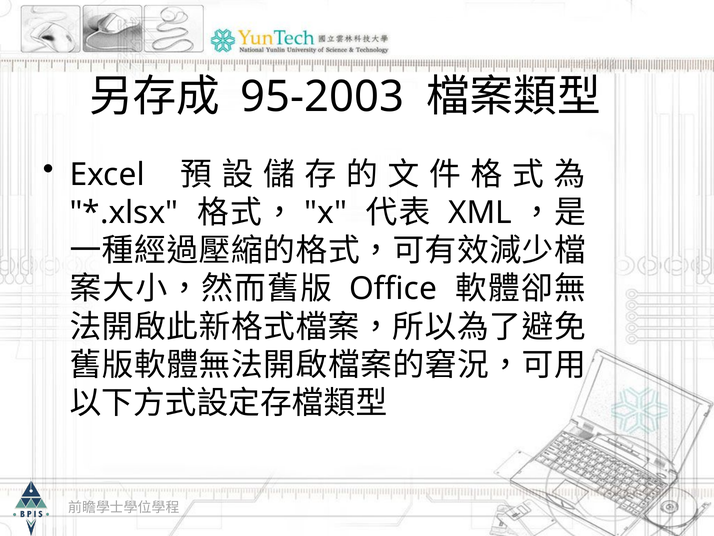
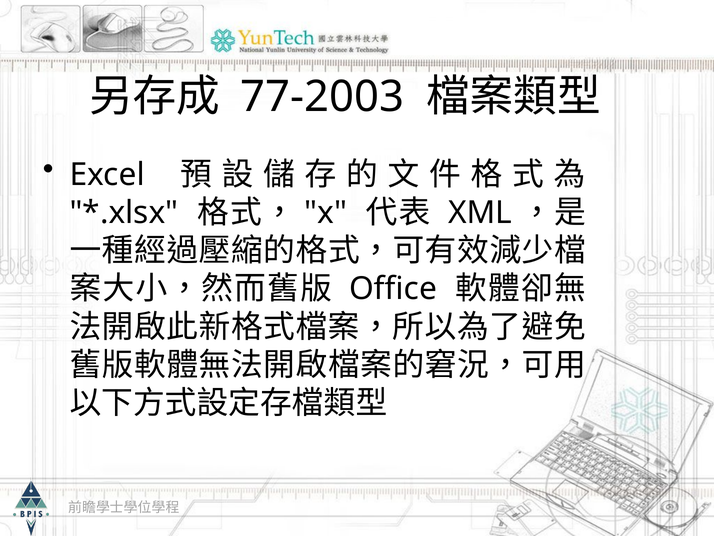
95-2003: 95-2003 -> 77-2003 (322, 97)
